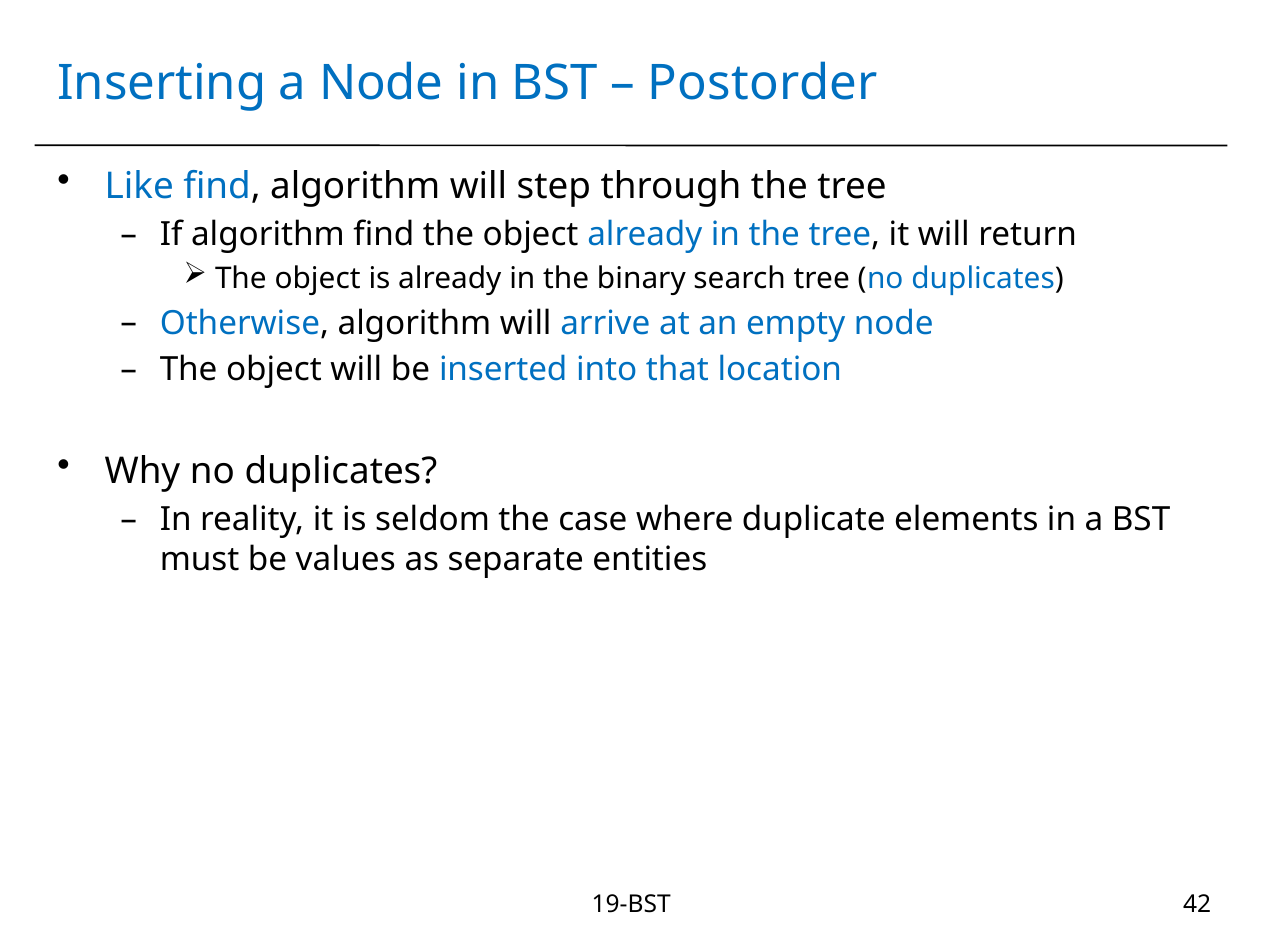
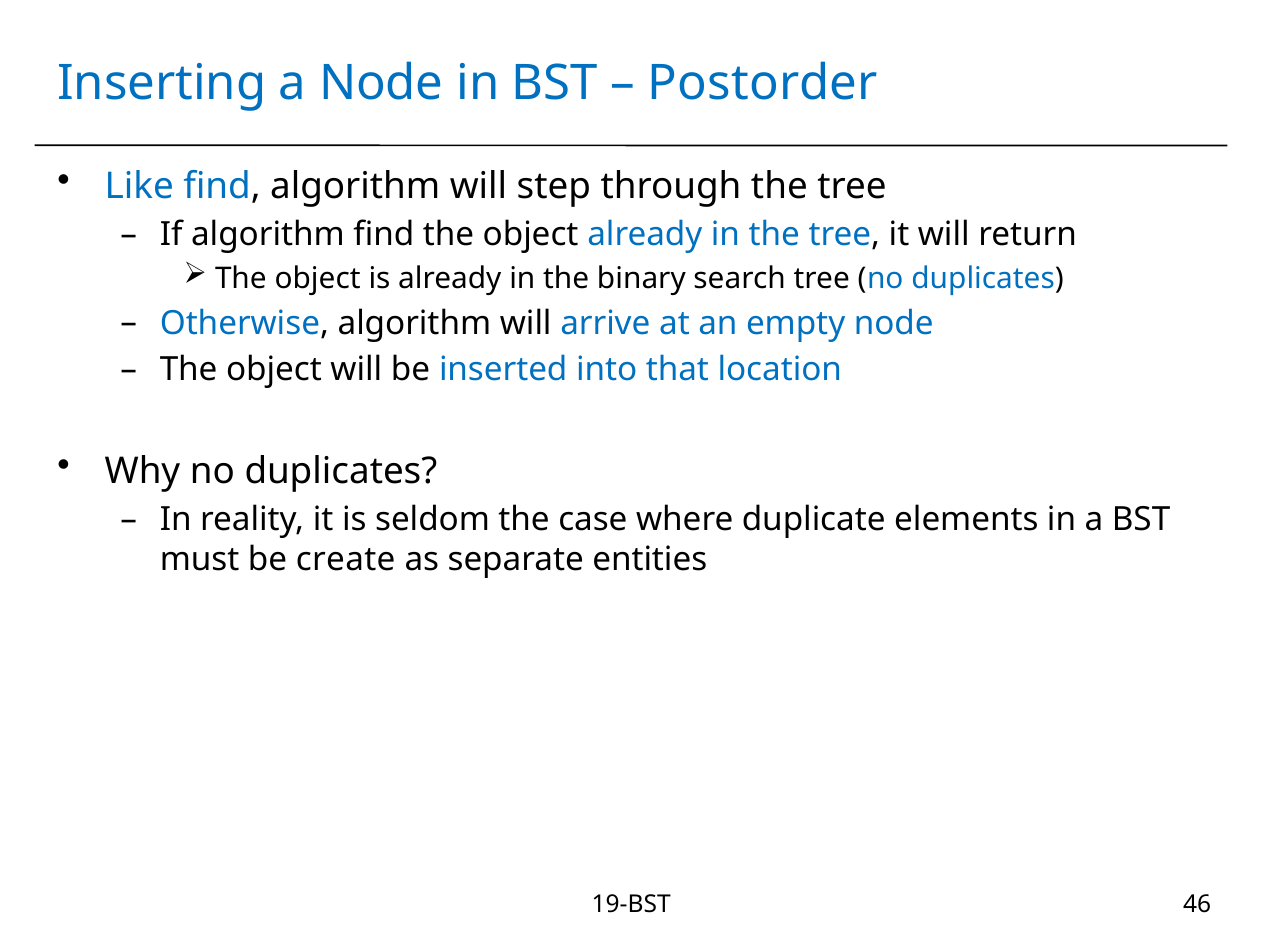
values: values -> create (346, 559)
42: 42 -> 46 (1197, 904)
